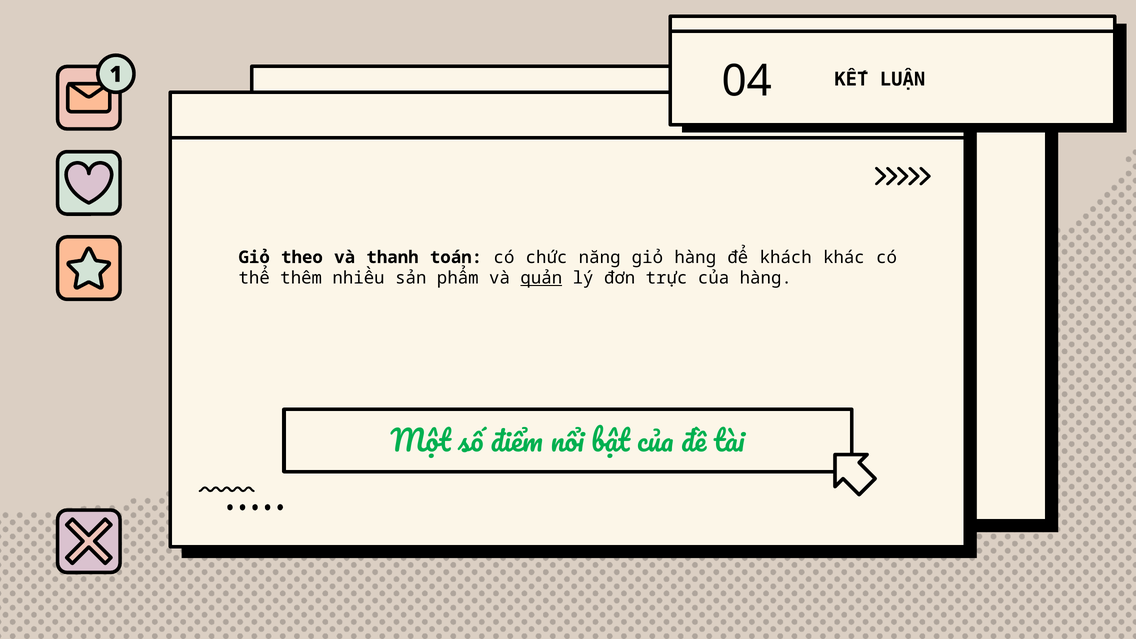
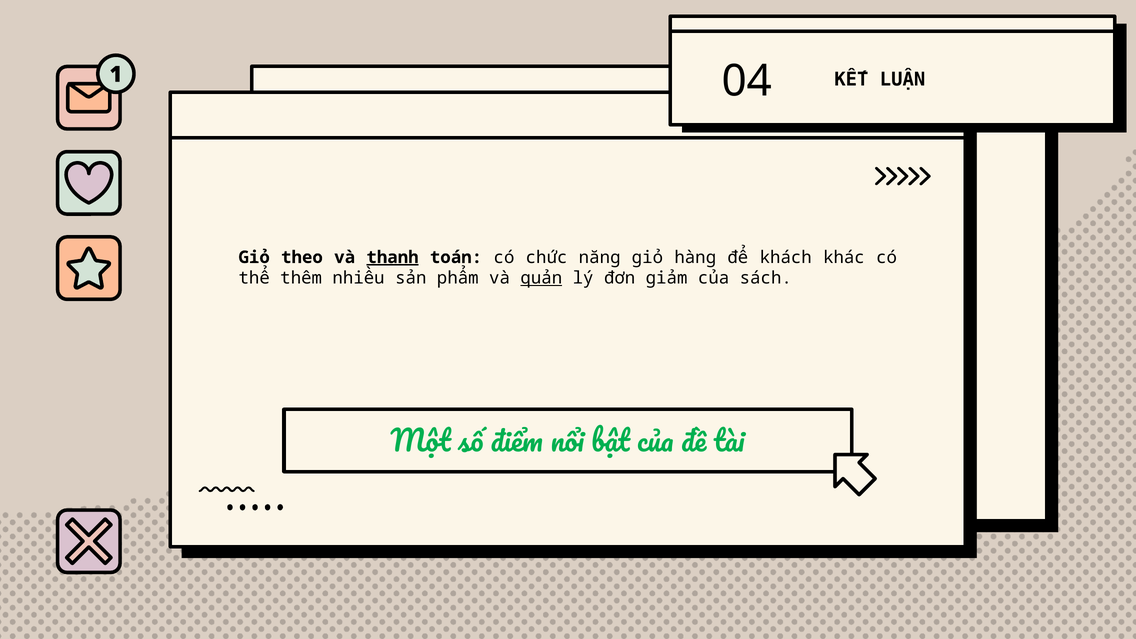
thanh underline: none -> present (392, 257)
trực: trực -> giảm (667, 278)
của hàng: hàng -> sách (766, 278)
